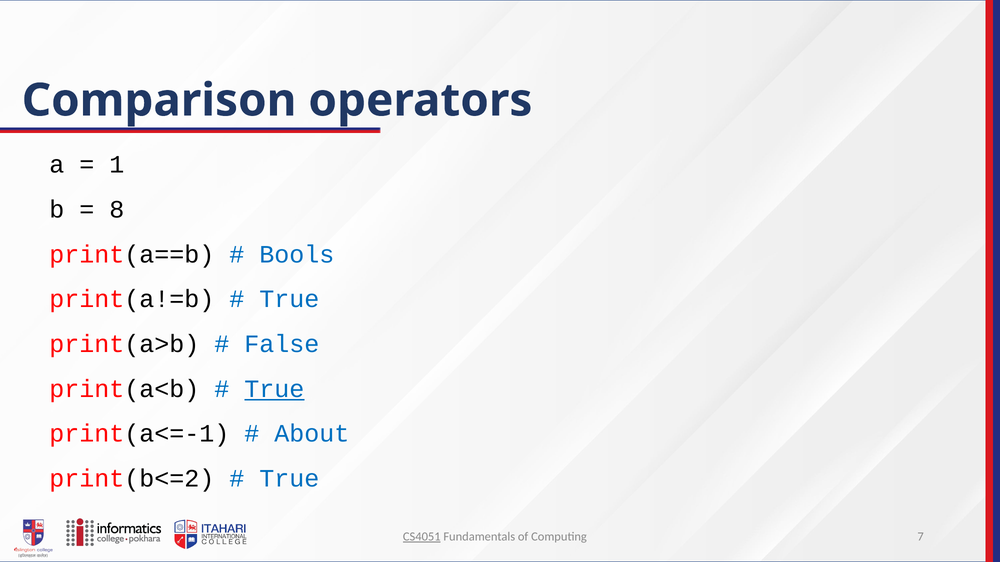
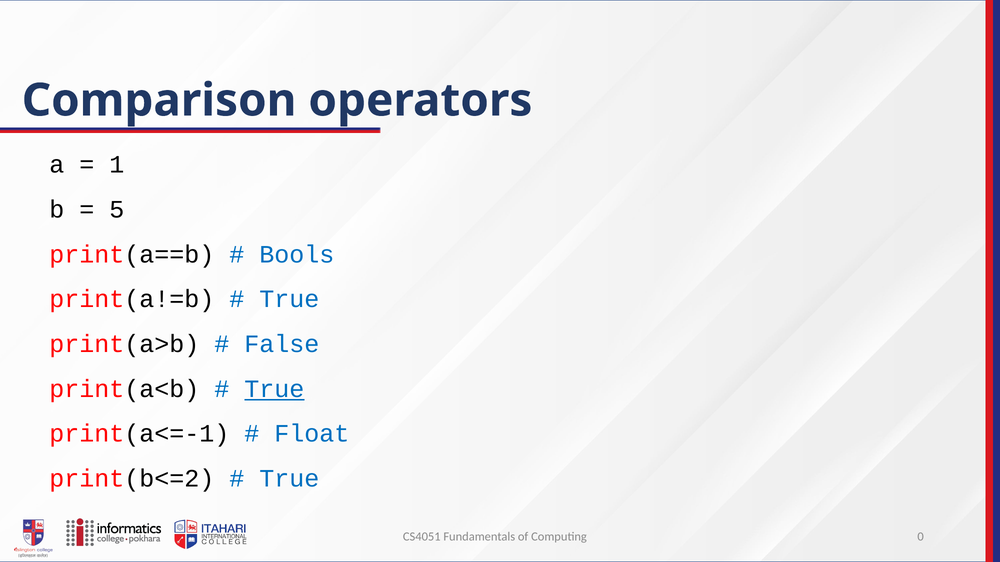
8: 8 -> 5 (117, 210)
About: About -> Float (312, 434)
CS4051 underline: present -> none (422, 537)
7: 7 -> 0 (921, 537)
